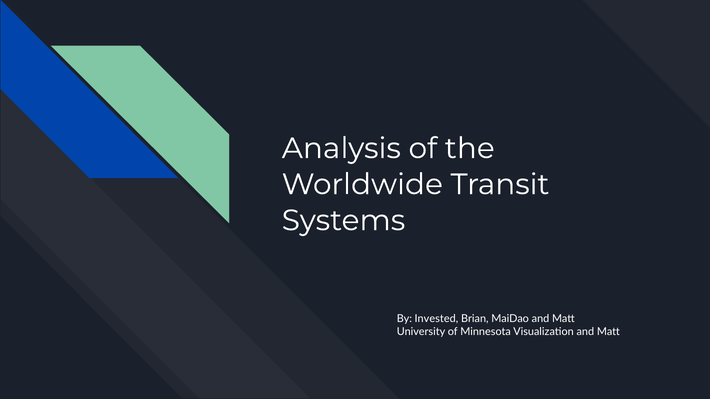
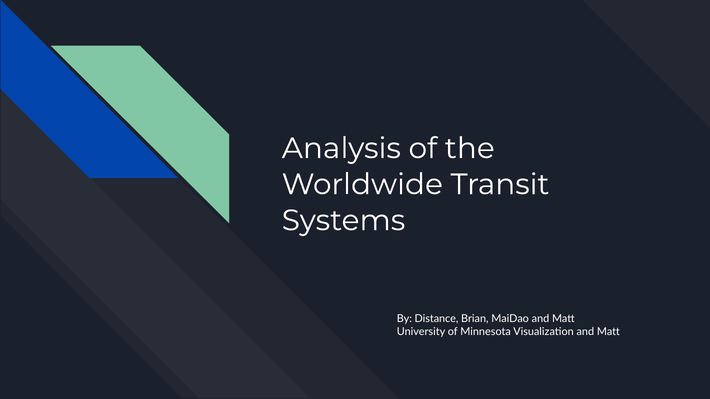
Invested: Invested -> Distance (436, 319)
